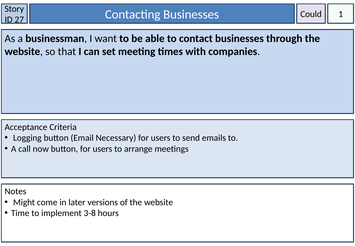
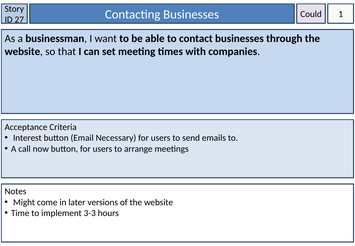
Logging: Logging -> Interest (27, 138)
3-8: 3-8 -> 3-3 (90, 213)
